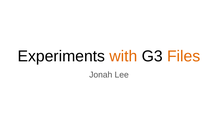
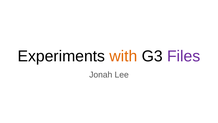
Files colour: orange -> purple (184, 56)
